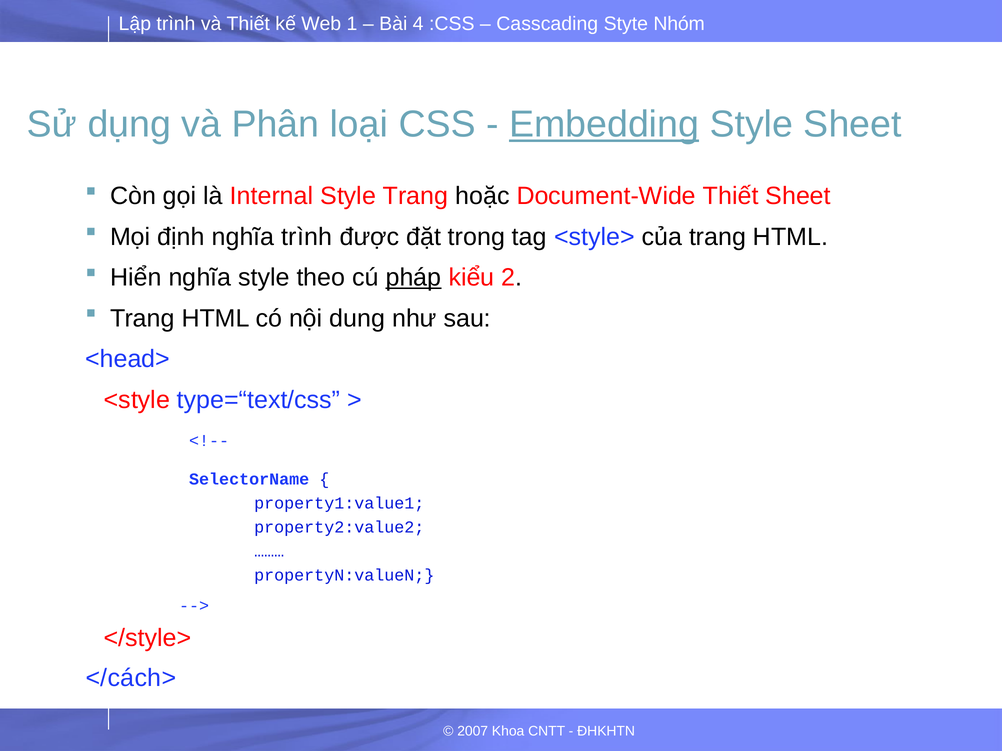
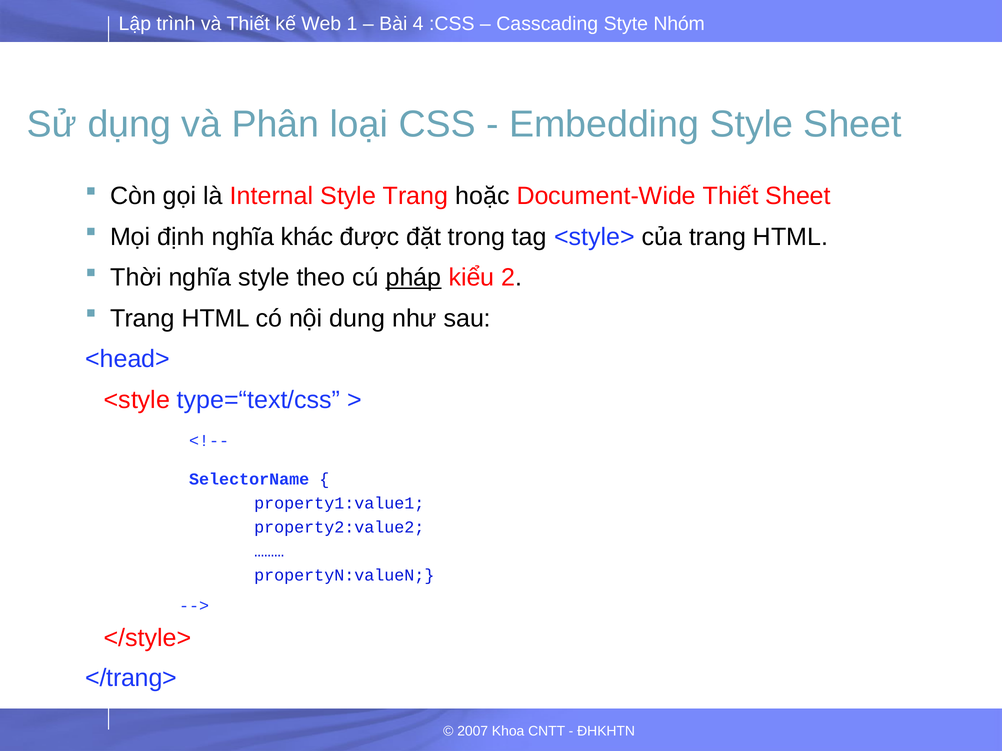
Embedding underline: present -> none (604, 125)
nghĩa trình: trình -> khác (307, 237)
Hiển: Hiển -> Thời (136, 278)
</cách>: </cách> -> </trang> (131, 678)
